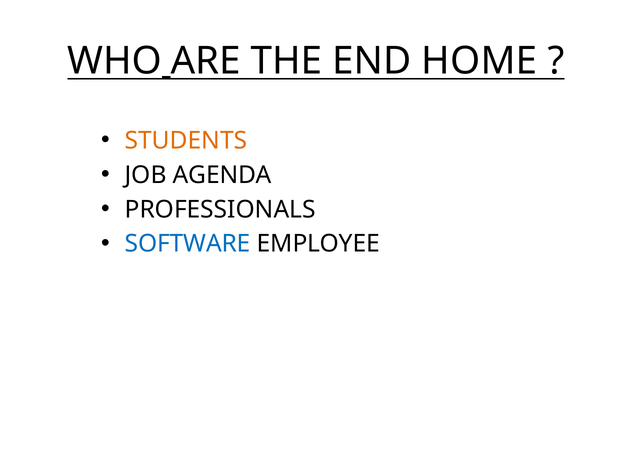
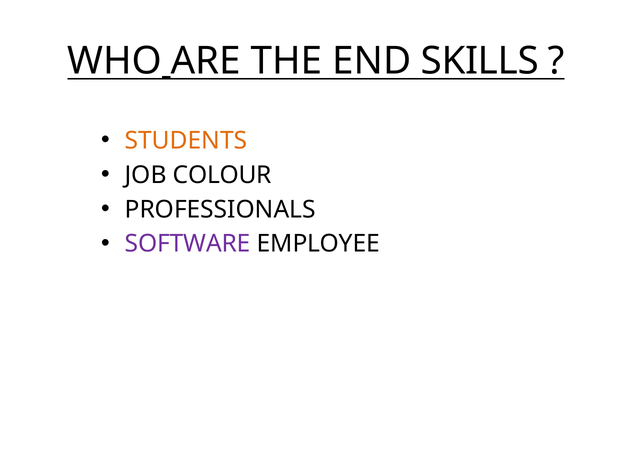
HOME: HOME -> SKILLS (480, 61)
AGENDA: AGENDA -> COLOUR (222, 175)
SOFTWARE colour: blue -> purple (188, 244)
